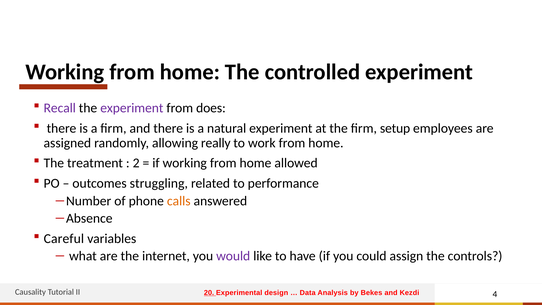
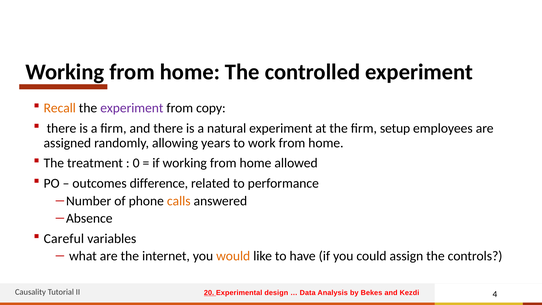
Recall colour: purple -> orange (60, 108)
does: does -> copy (211, 108)
really: really -> years (216, 143)
2: 2 -> 0 (136, 163)
struggling: struggling -> difference (159, 183)
would colour: purple -> orange (233, 256)
